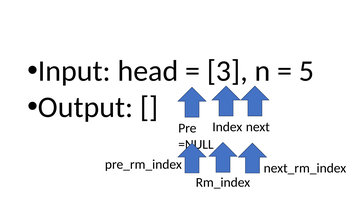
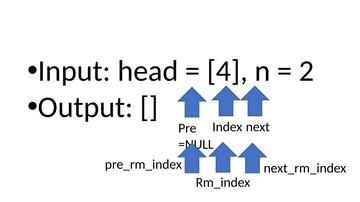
3: 3 -> 4 (227, 71)
5: 5 -> 2 (306, 71)
